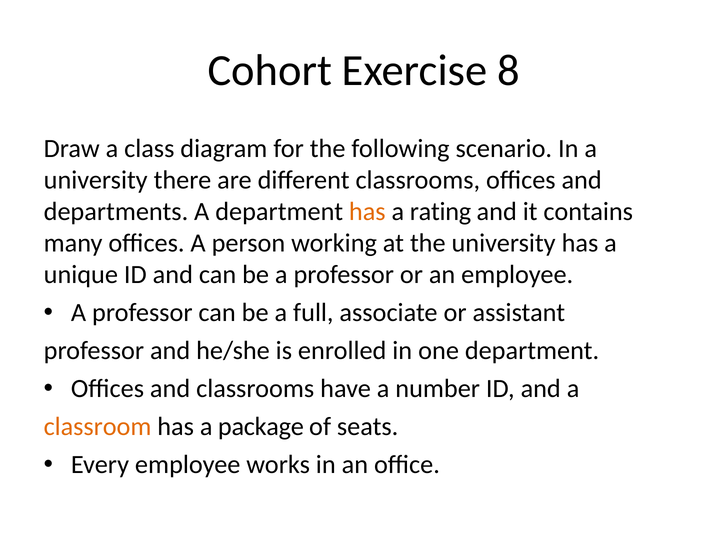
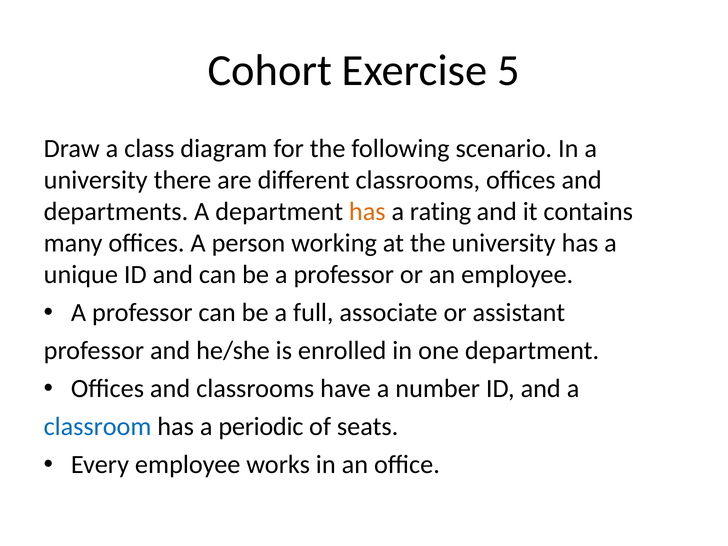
8: 8 -> 5 (509, 70)
classroom colour: orange -> blue (98, 427)
package: package -> periodic (261, 427)
